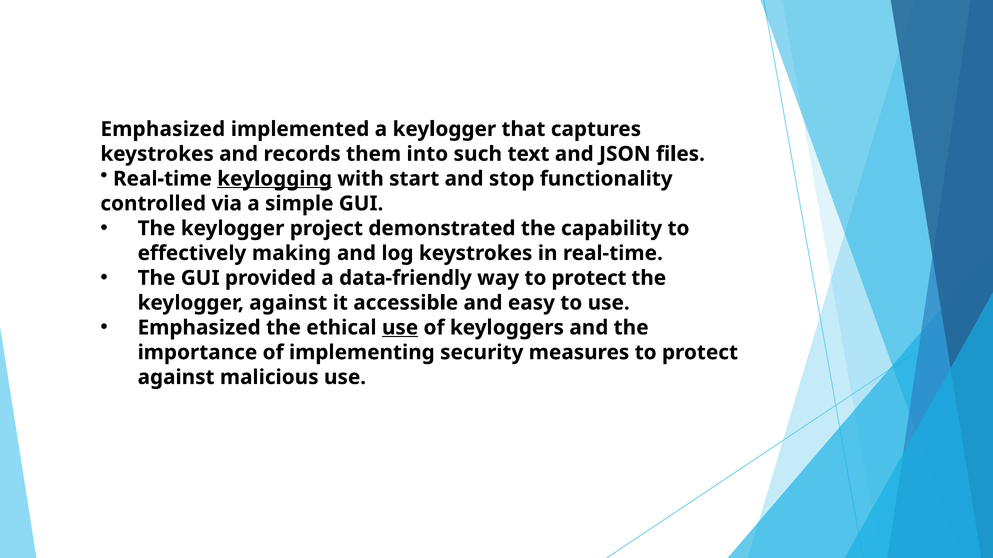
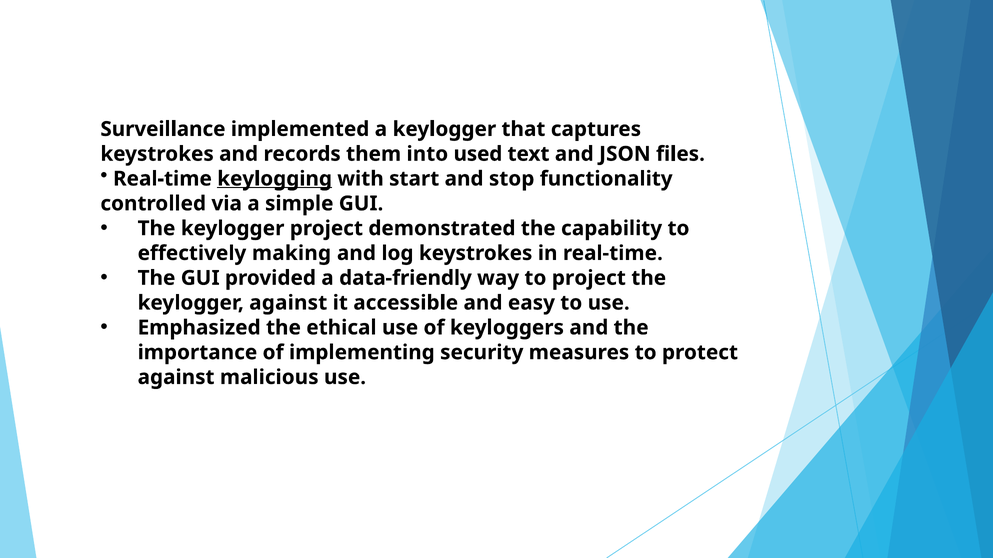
Emphasized: Emphasized -> Surveillance (163, 129)
such: such -> used (478, 154)
way to protect: protect -> project (589, 278)
use underline: present -> none (400, 328)
